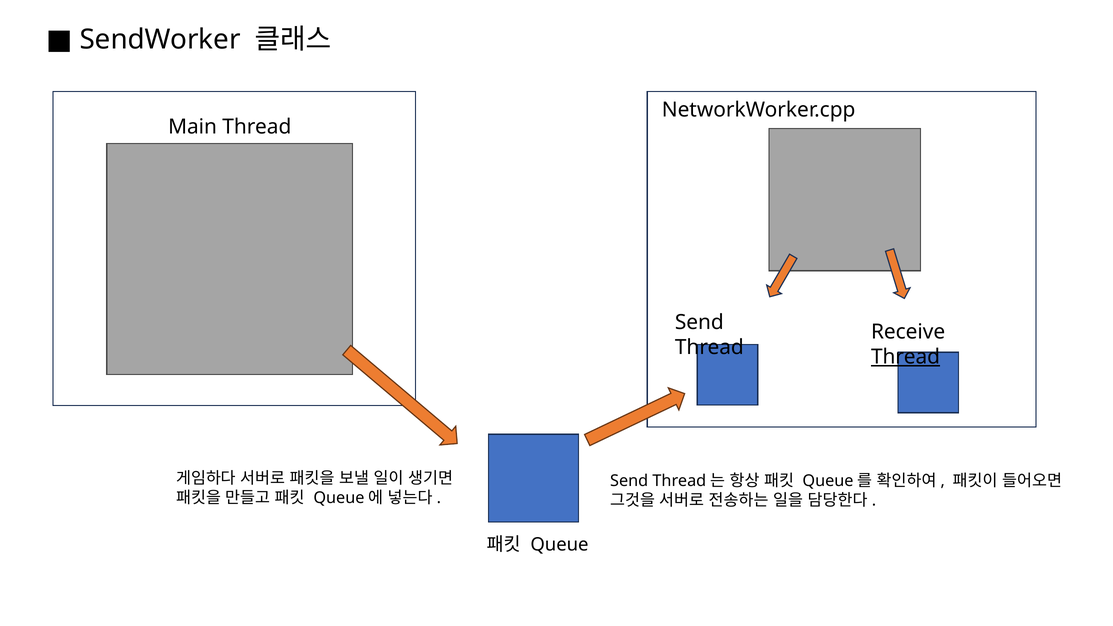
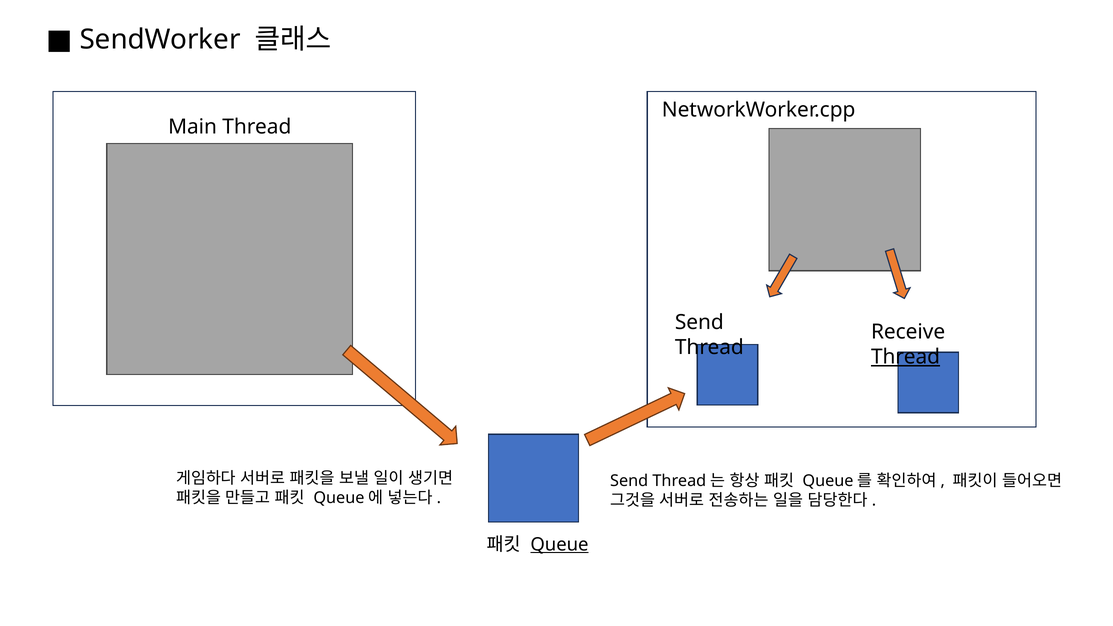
Queue underline: none -> present (559, 545)
